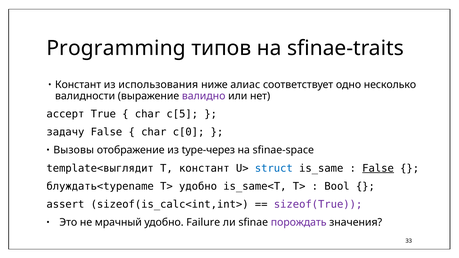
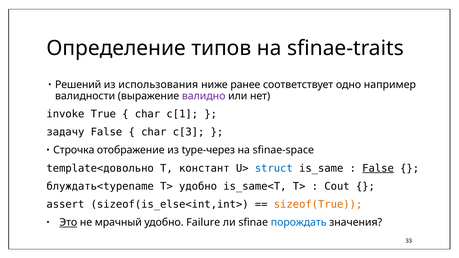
Programming: Programming -> Определение (116, 48)
Констант: Констант -> Решений (78, 85)
алиас: алиас -> ранее (245, 85)
несколько: несколько -> например (390, 85)
ассерт: ассерт -> invoke (65, 114)
c[5: c[5 -> c[1 (182, 114)
c[0: c[0 -> c[3 (189, 132)
Вызовы: Вызовы -> Строчка (74, 150)
template<выглядит: template<выглядит -> template<довольно (100, 168)
Bool: Bool -> Cout (337, 186)
sizeof(is_calc<int,int>: sizeof(is_calc<int,int> -> sizeof(is_else<int,int> (170, 204)
sizeof(True colour: purple -> orange (318, 204)
Это underline: none -> present (68, 223)
порождать colour: purple -> blue (299, 223)
